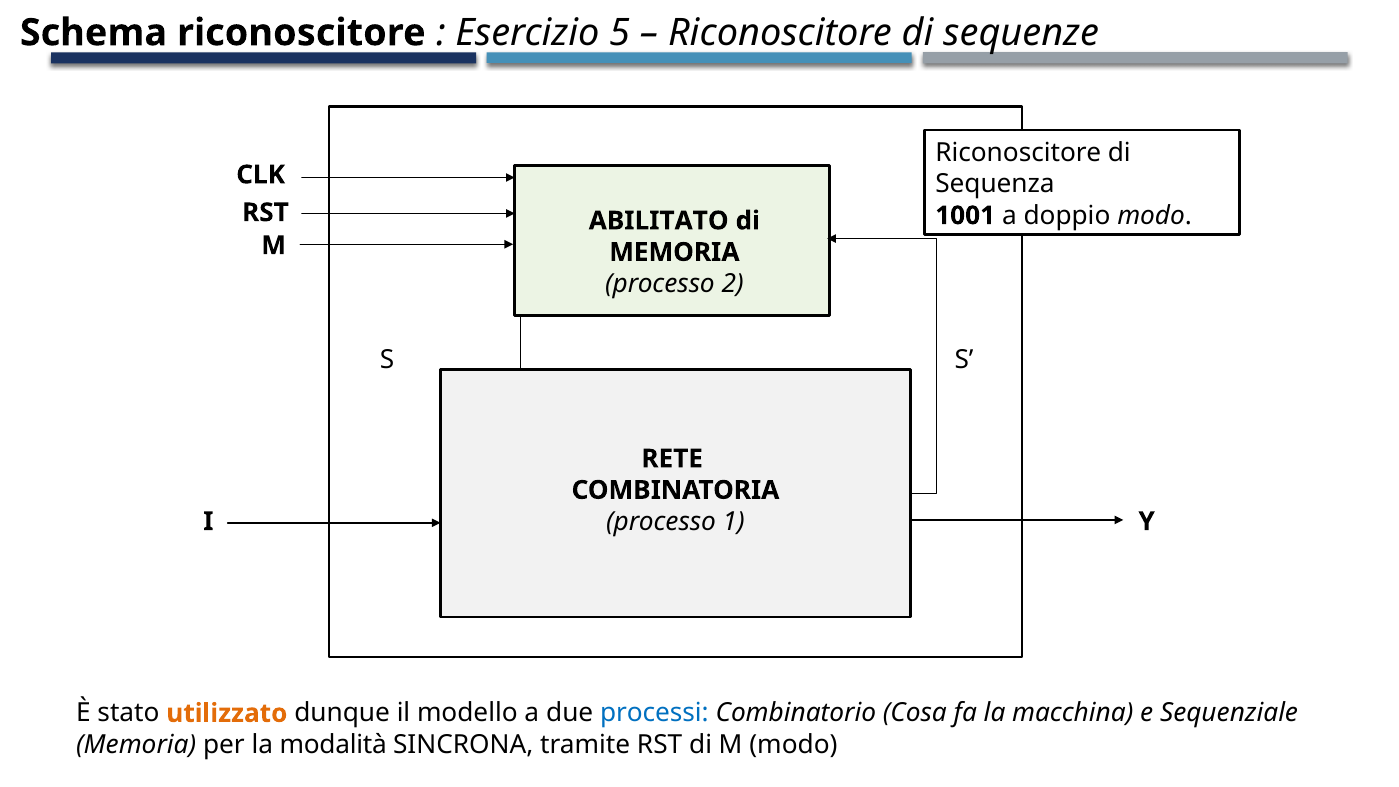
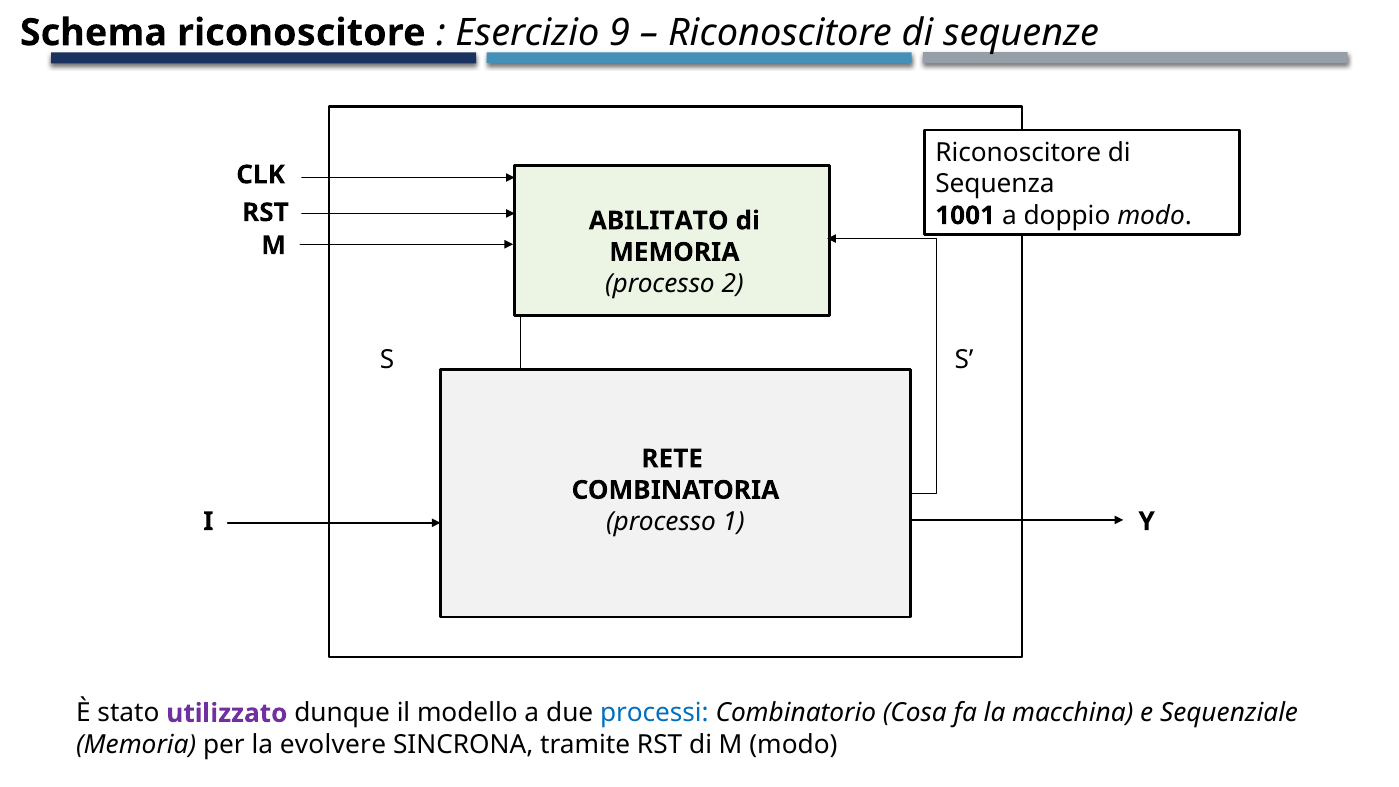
5: 5 -> 9 (620, 33)
utilizzato colour: orange -> purple (227, 713)
modalità: modalità -> evolvere (333, 745)
